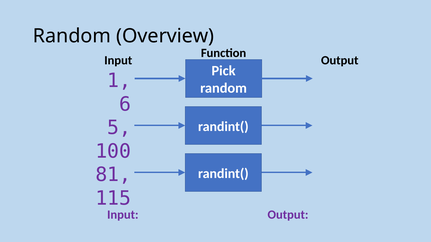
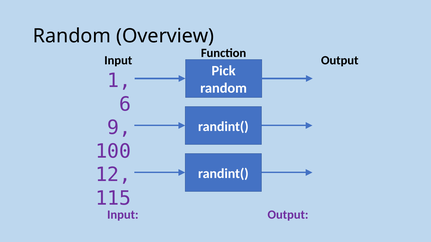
5: 5 -> 9 (119, 128)
81: 81 -> 12 (113, 175)
